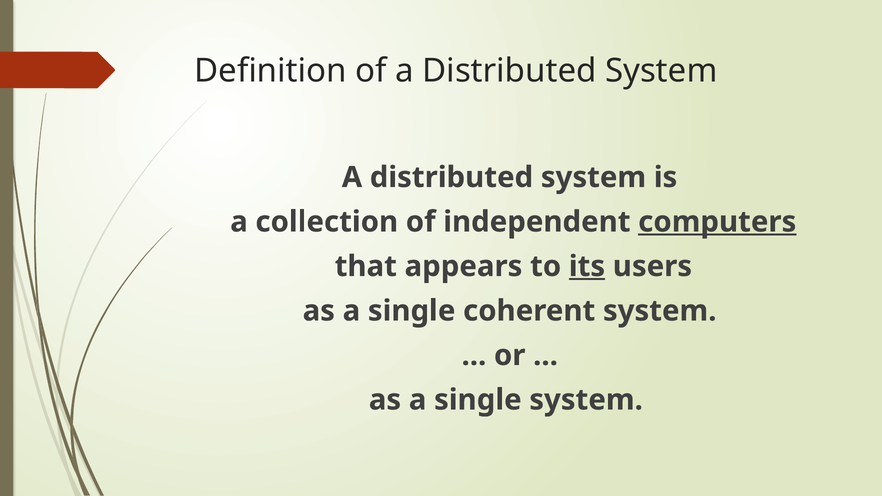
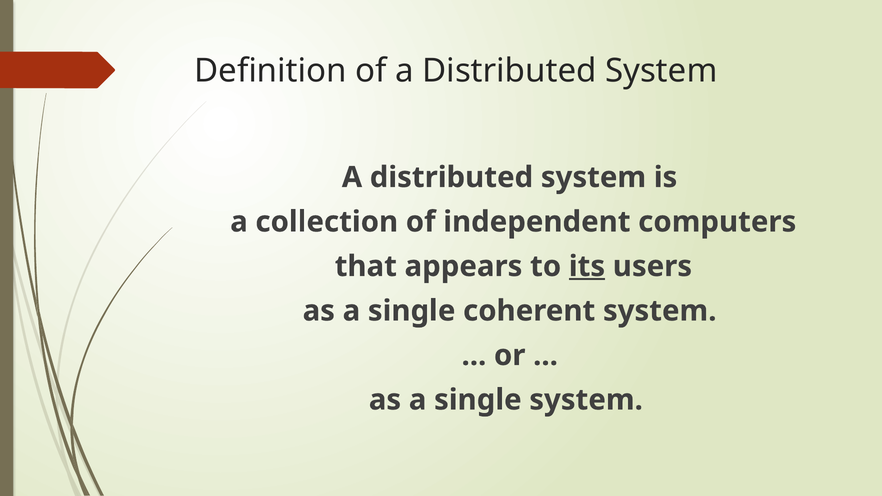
computers underline: present -> none (717, 222)
